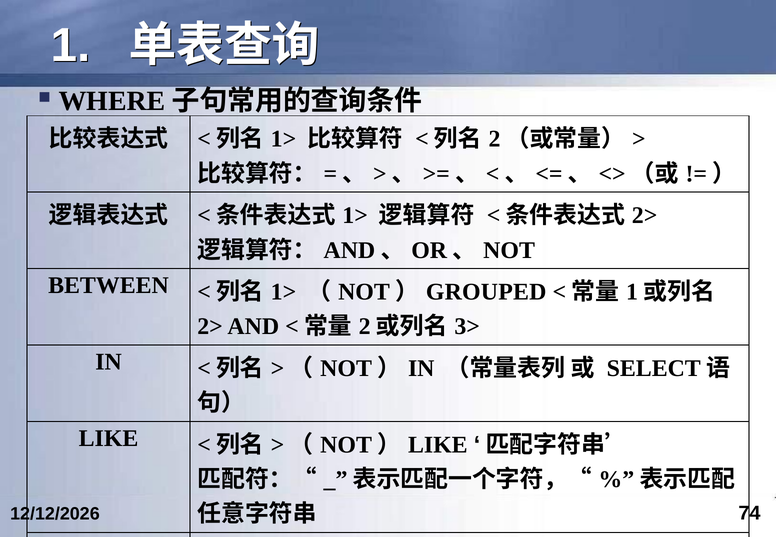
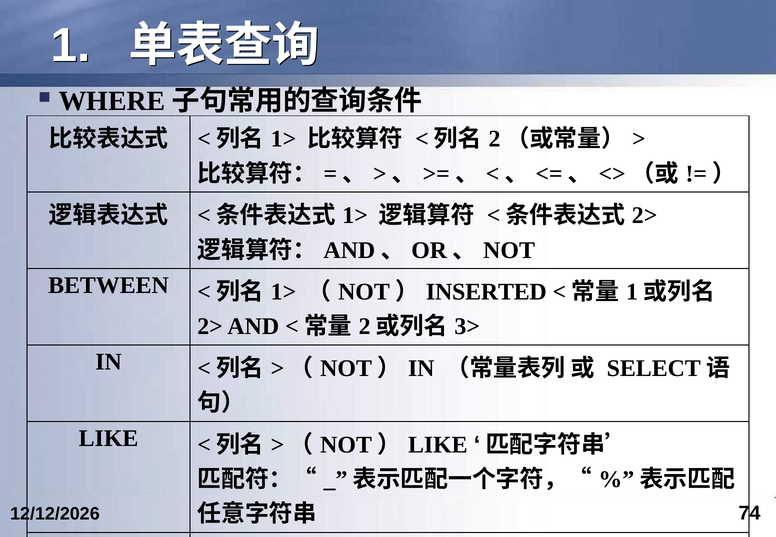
GROUPED: GROUPED -> INSERTED (486, 292)
